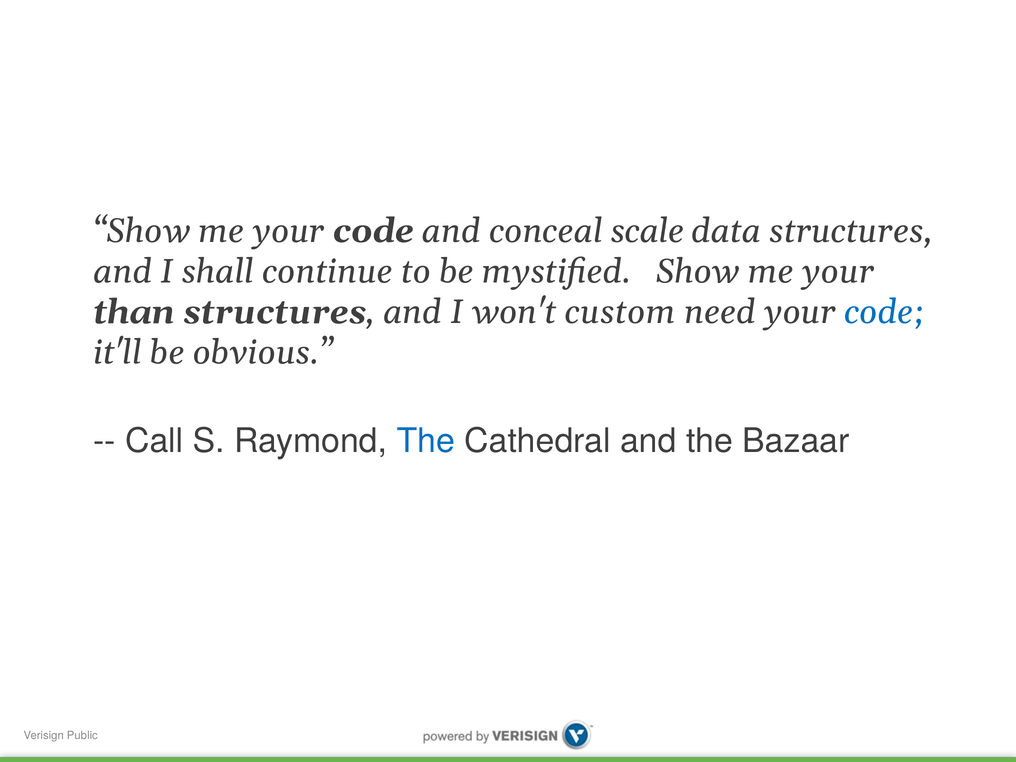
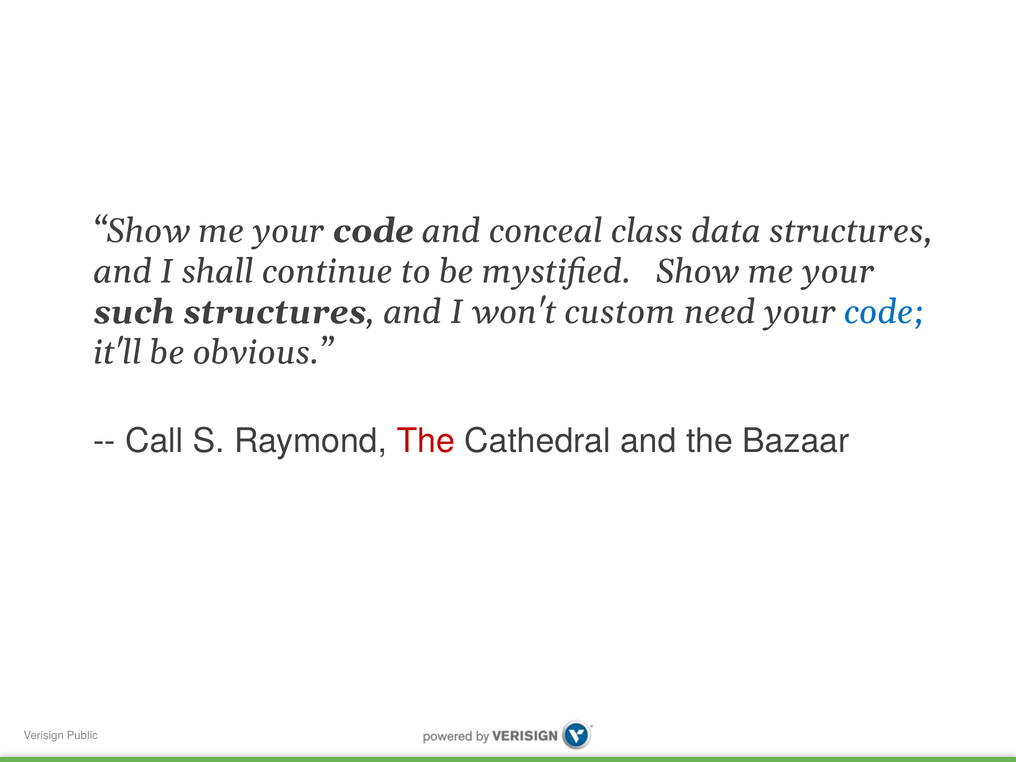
scale: scale -> class (647, 231)
than: than -> such (134, 312)
The colour: blue -> red (426, 441)
